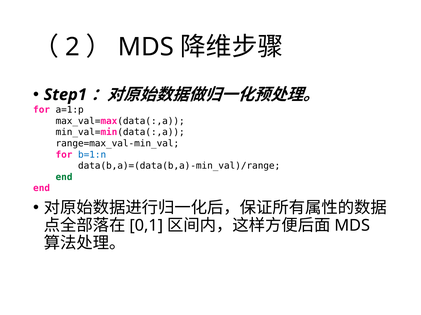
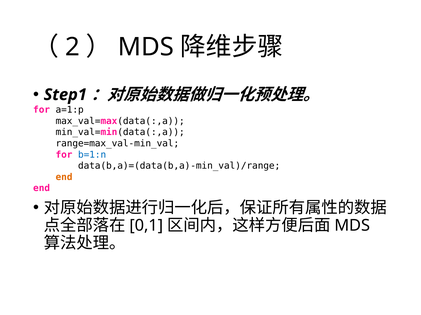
end colour: green -> orange (64, 177)
